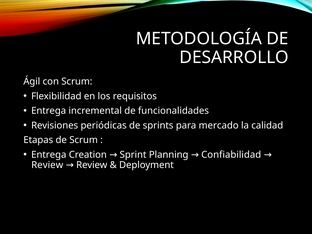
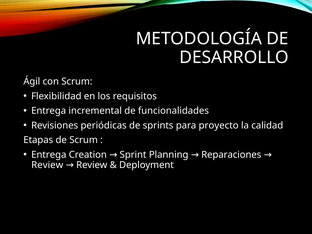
mercado: mercado -> proyecto (219, 125)
Confiabilidad: Confiabilidad -> Reparaciones (231, 155)
